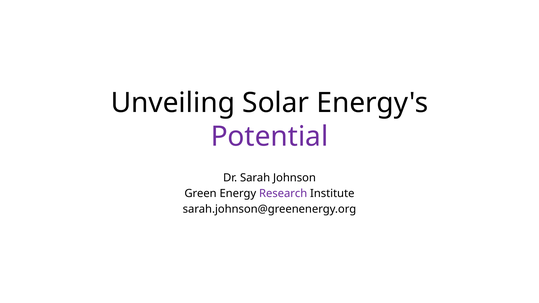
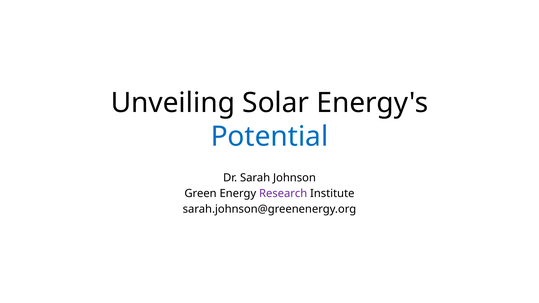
Potential colour: purple -> blue (269, 137)
